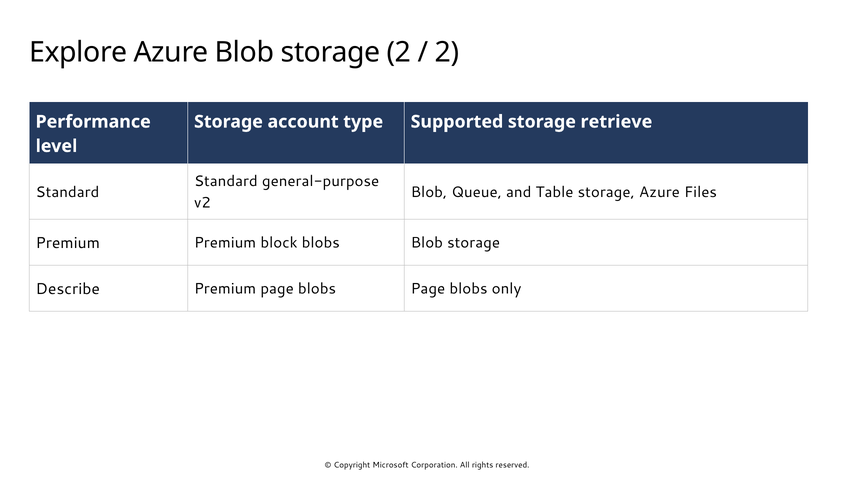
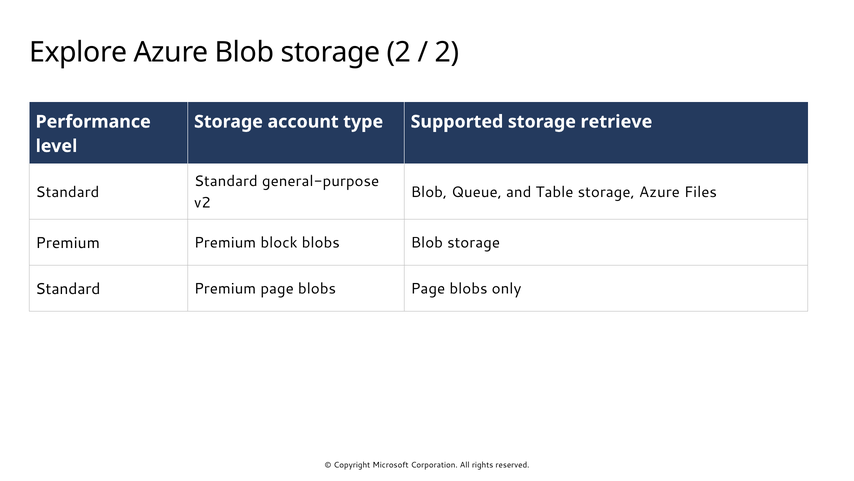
Describe: Describe -> Standard (68, 289)
